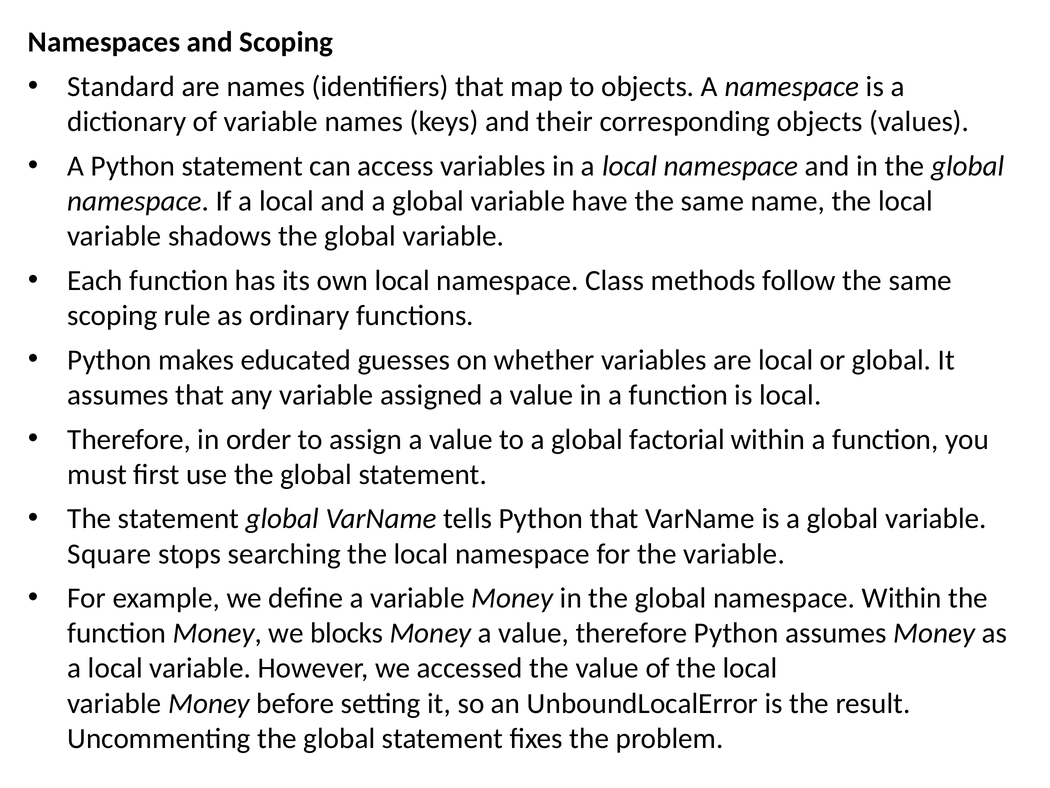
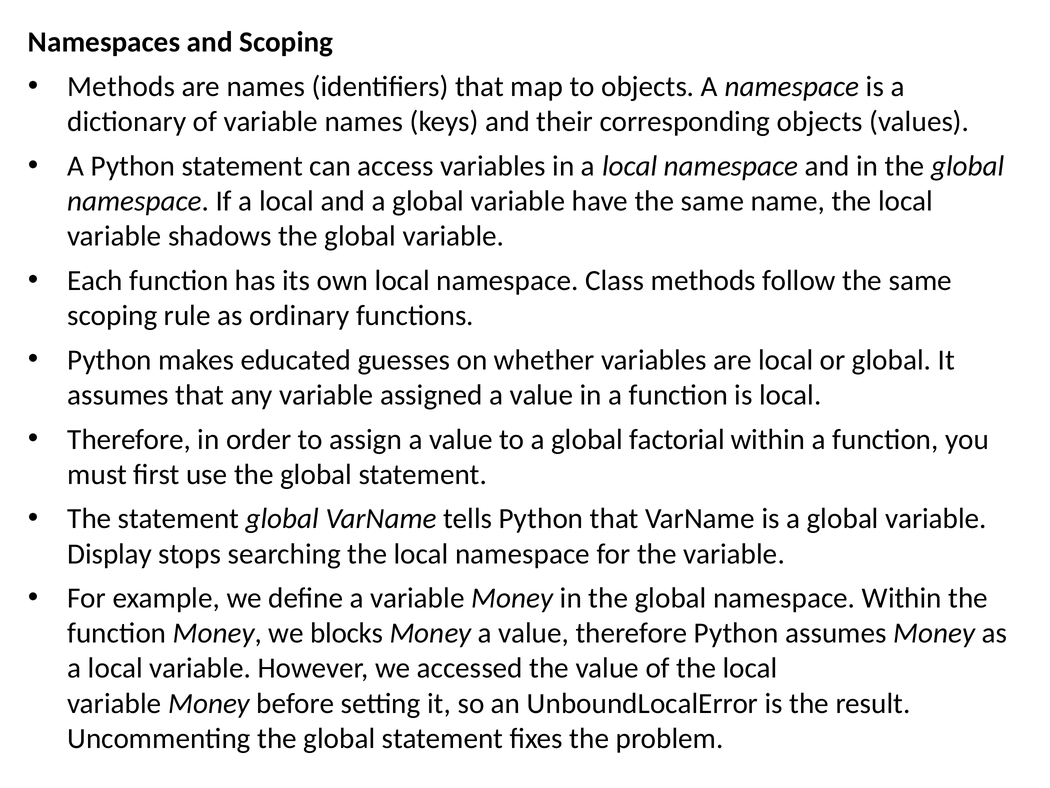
Standard: Standard -> Methods (121, 87)
Square: Square -> Display (110, 554)
